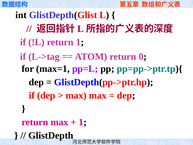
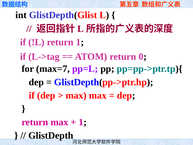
max=1: max=1 -> max=7 (53, 69)
